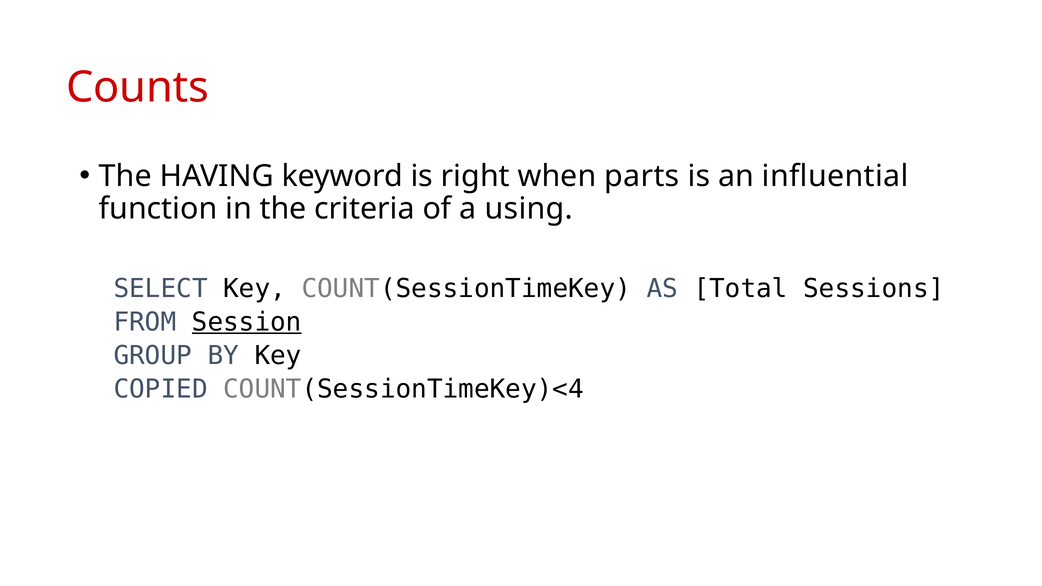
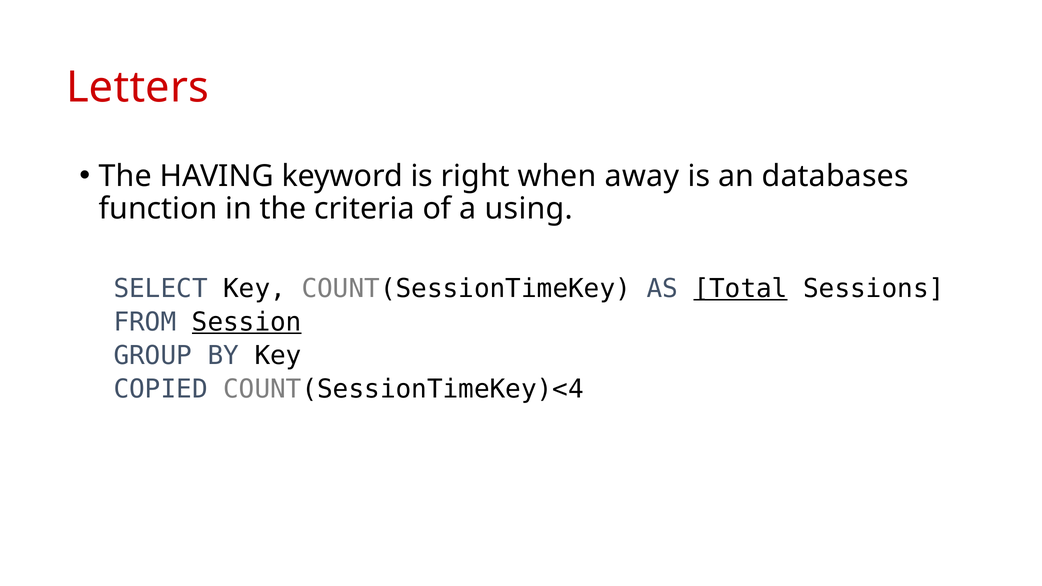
Counts: Counts -> Letters (137, 88)
parts: parts -> away (642, 176)
influential: influential -> databases (835, 176)
Total underline: none -> present (741, 289)
